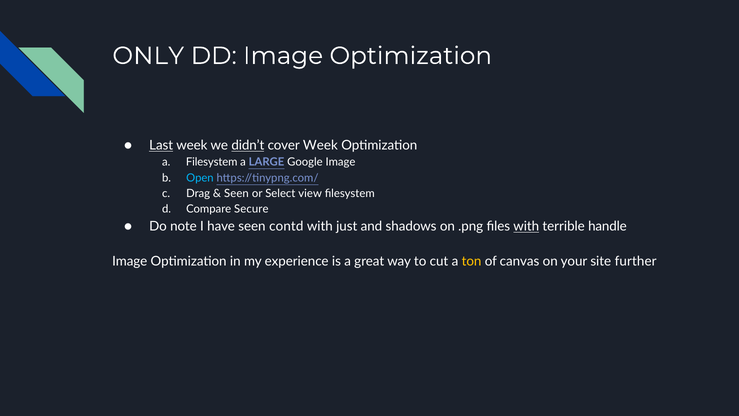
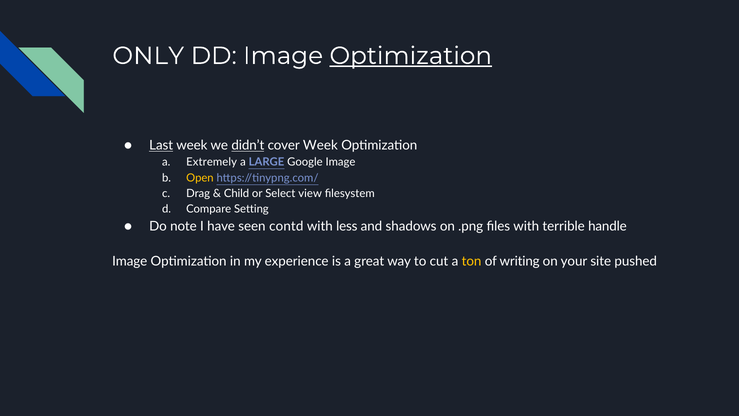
Optimization underline: none -> present (411, 56)
a Filesystem: Filesystem -> Extremely (212, 162)
Open colour: light blue -> yellow (200, 178)
Seen: Seen -> Child (237, 193)
Secure: Secure -> Setting (251, 209)
just: just -> less (347, 226)
with underline: present -> none (526, 226)
canvas: canvas -> writing (520, 261)
further: further -> pushed (636, 261)
